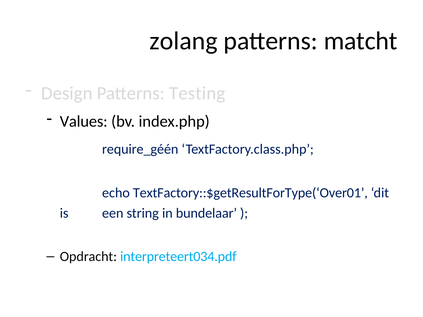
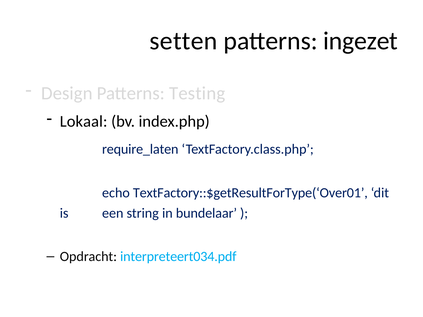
zolang: zolang -> setten (184, 41)
matcht: matcht -> ingezet (361, 41)
Values: Values -> Lokaal (84, 121)
require_géén: require_géén -> require_laten (140, 149)
